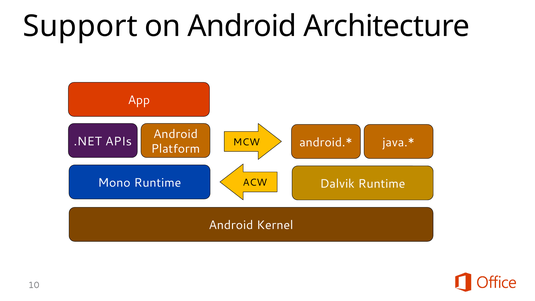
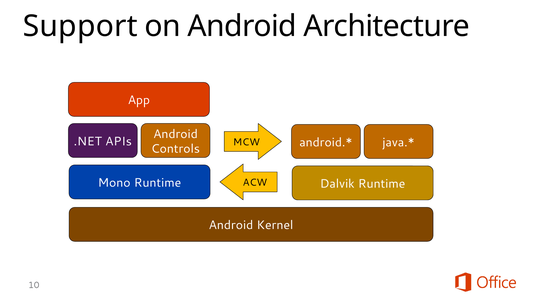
Platform: Platform -> Controls (175, 149)
